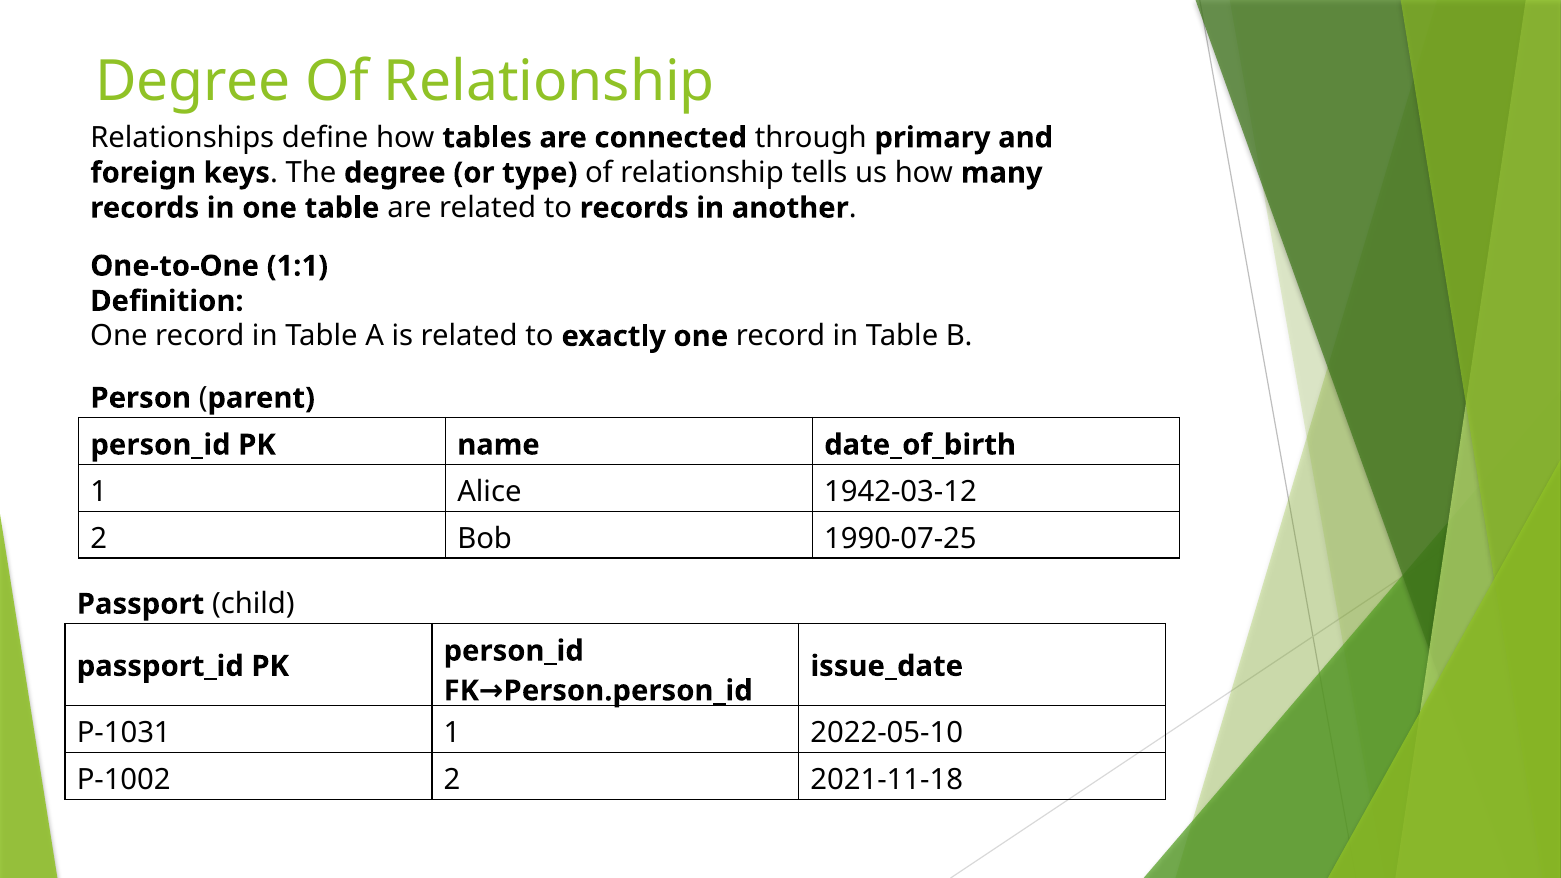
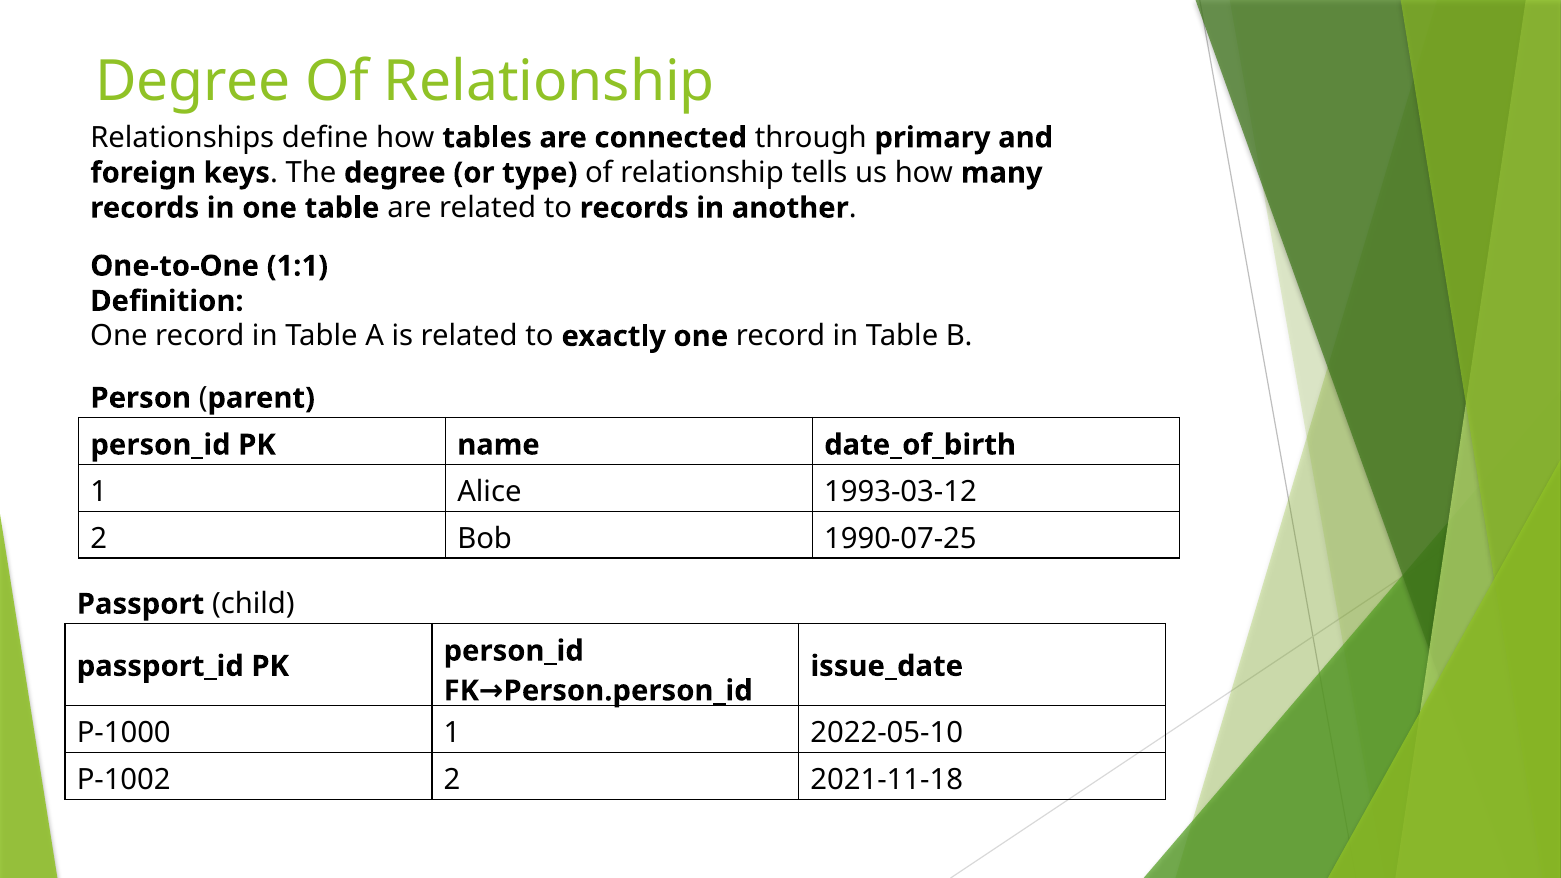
1942-03-12: 1942-03-12 -> 1993-03-12 (900, 492)
P-1031: P-1031 -> P-1000 (124, 733)
